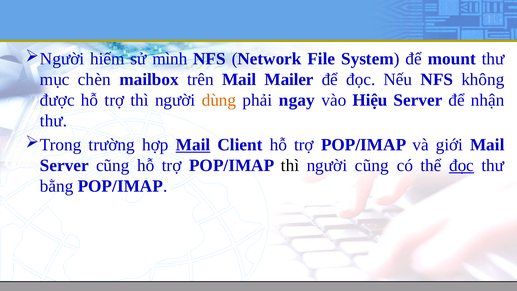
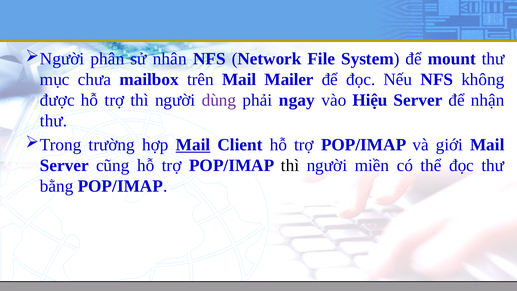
hiếm: hiếm -> phân (107, 59)
mình: mình -> nhân (170, 59)
chèn: chèn -> chưa (94, 79)
dùng colour: orange -> purple (219, 100)
người cũng: cũng -> miền (372, 165)
đọc underline: present -> none (462, 165)
